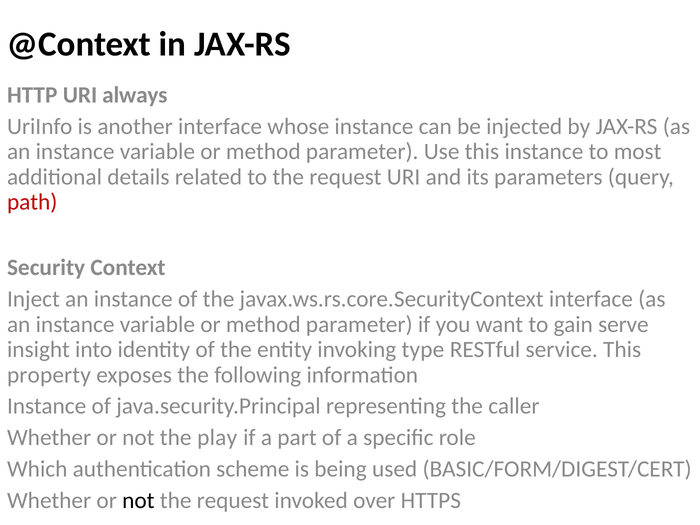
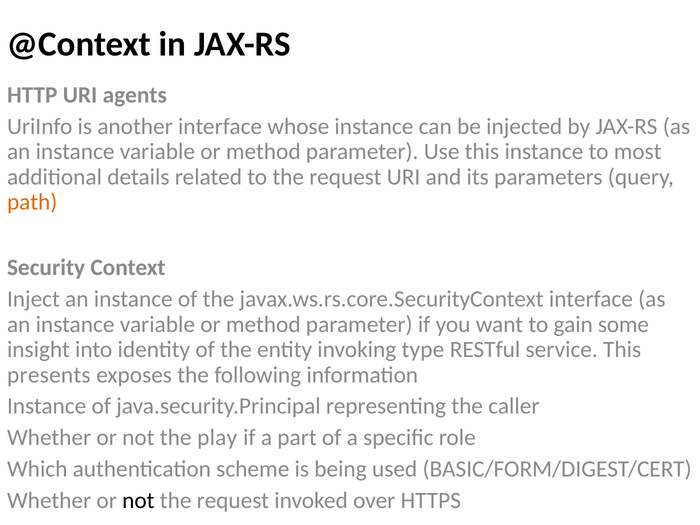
always: always -> agents (135, 95)
path colour: red -> orange (32, 202)
serve: serve -> some (623, 324)
property: property -> presents (49, 375)
